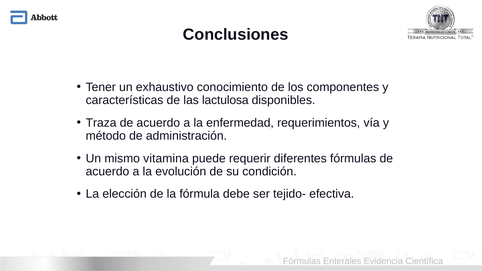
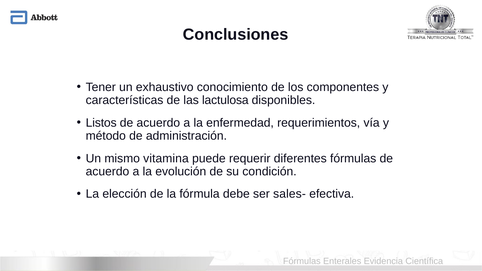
Traza: Traza -> Listos (101, 123)
tejido-: tejido- -> sales- (289, 194)
